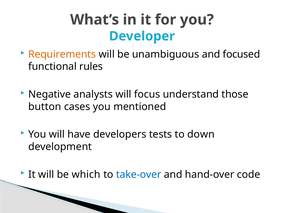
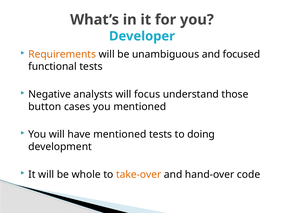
functional rules: rules -> tests (91, 67)
have developers: developers -> mentioned (120, 134)
down: down -> doing (201, 134)
which: which -> whole (86, 174)
take-over colour: blue -> orange (139, 174)
